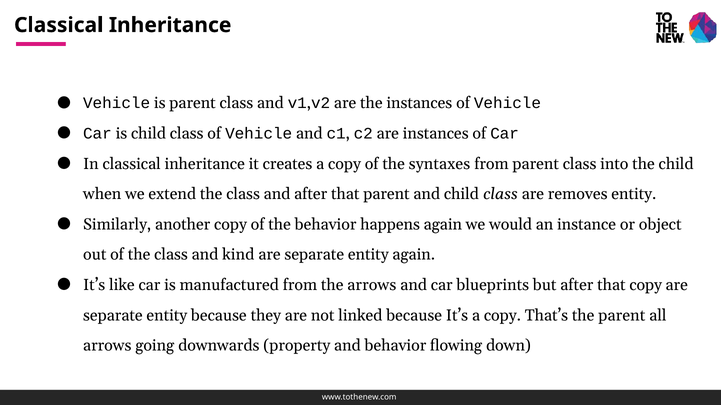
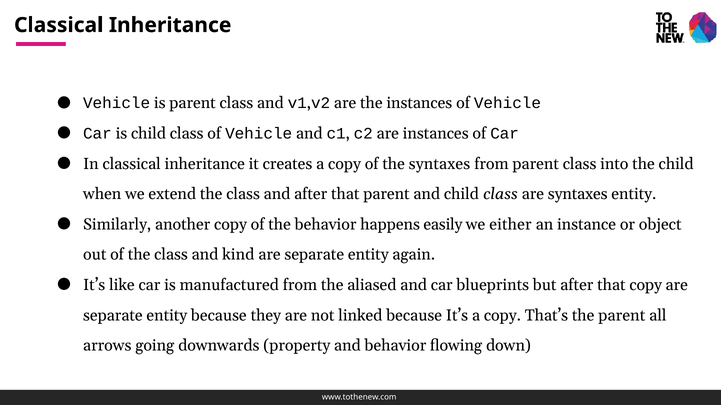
are removes: removes -> syntaxes (578, 194)
happens again: again -> easily (443, 225)
would: would -> either (510, 225)
the arrows: arrows -> aliased (372, 285)
